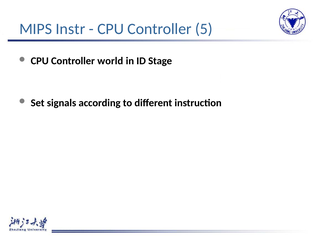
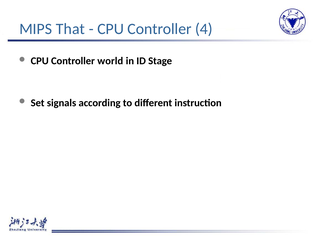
Instr: Instr -> That (70, 29)
5: 5 -> 4 (204, 29)
